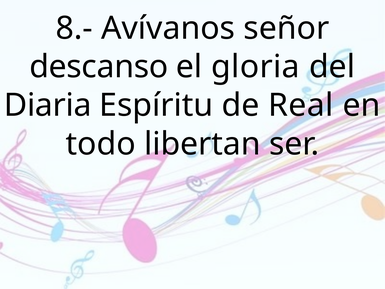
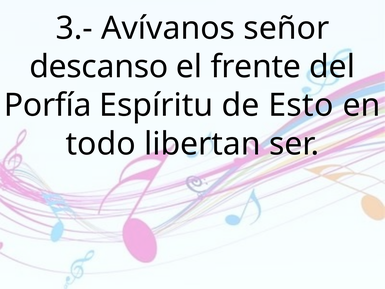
8.-: 8.- -> 3.- (74, 28)
gloria: gloria -> frente (256, 67)
Diaria: Diaria -> Porfía (48, 105)
Real: Real -> Esto (301, 105)
